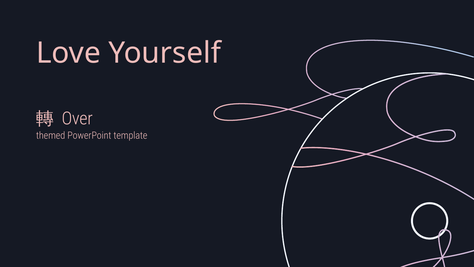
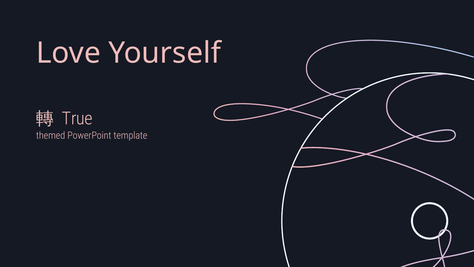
Over: Over -> True (77, 118)
